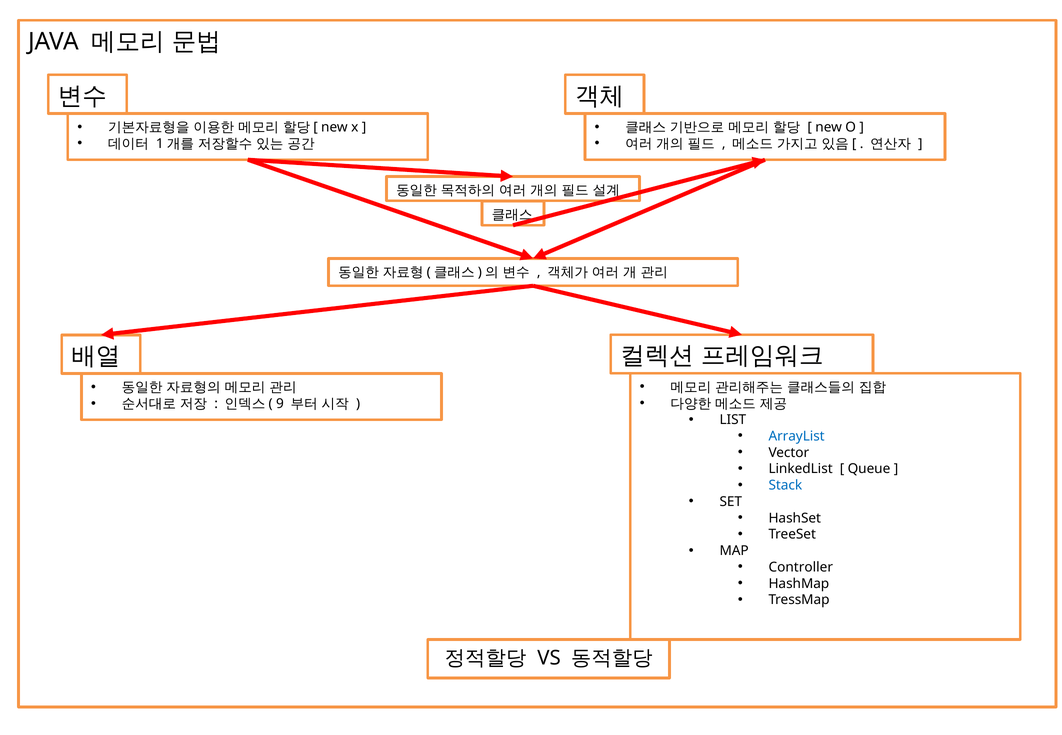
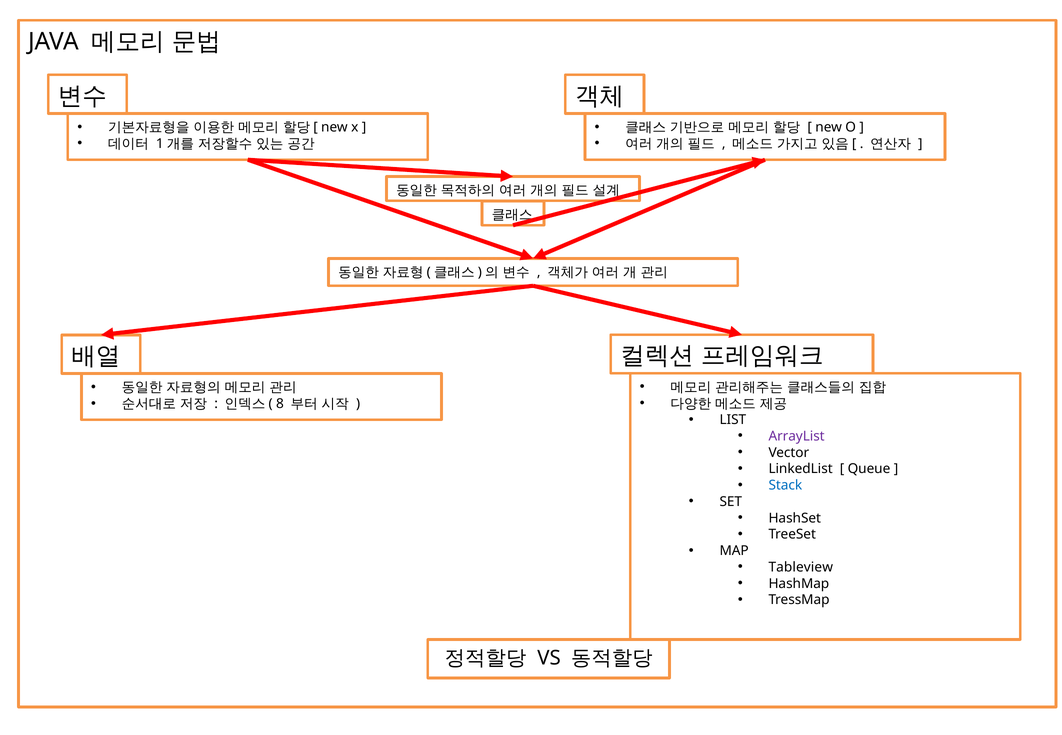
9: 9 -> 8 (280, 404)
ArrayList colour: blue -> purple (797, 436)
Controller: Controller -> Tableview (801, 567)
